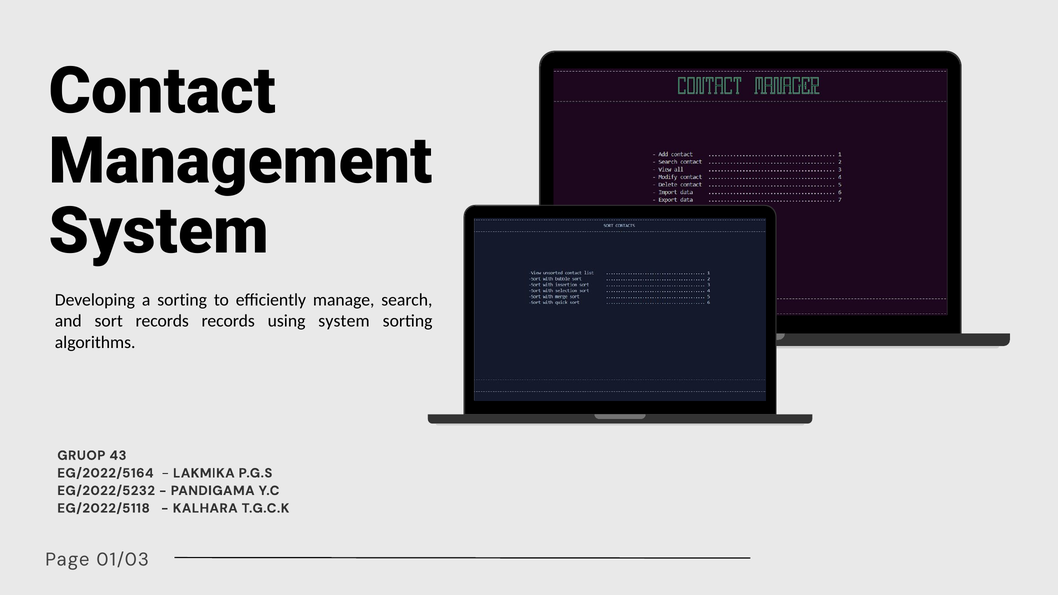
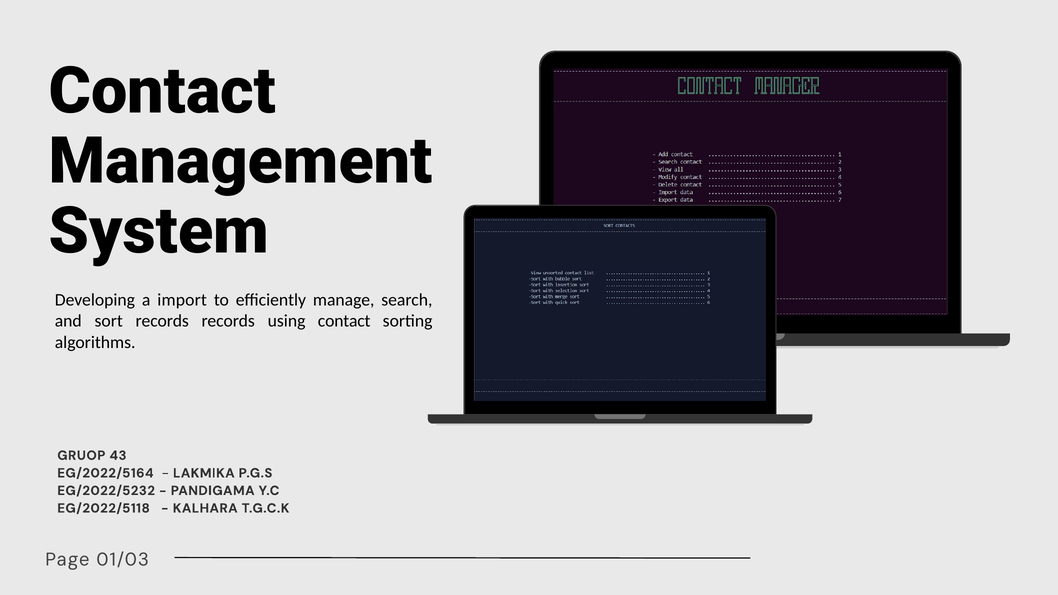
a sorting: sorting -> import (182, 300)
using system: system -> contact (344, 321)
